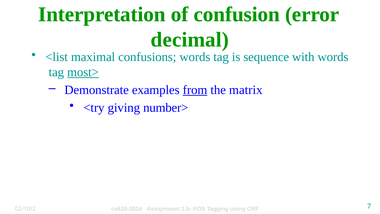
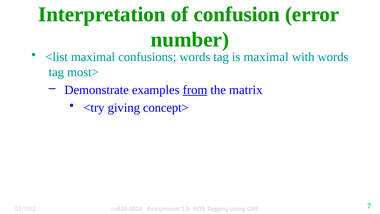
decimal: decimal -> number (190, 40)
is sequence: sequence -> maximal (266, 57)
most> underline: present -> none (83, 72)
number>: number> -> concept> (166, 108)
